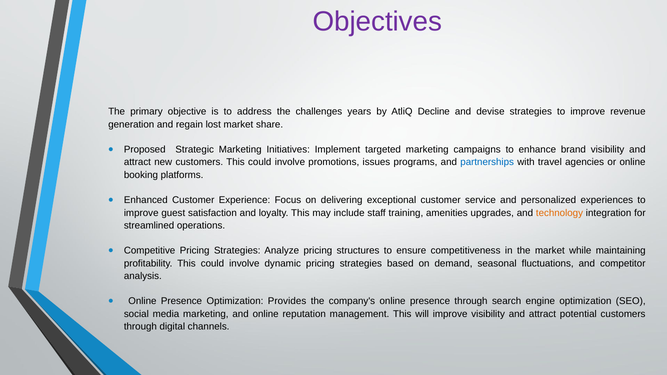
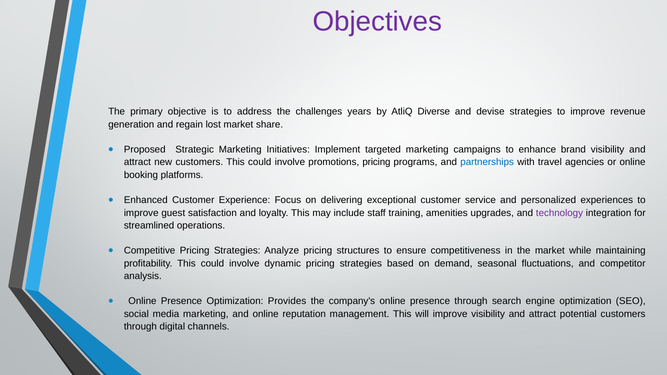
Decline: Decline -> Diverse (434, 112)
promotions issues: issues -> pricing (376, 162)
technology colour: orange -> purple (559, 213)
